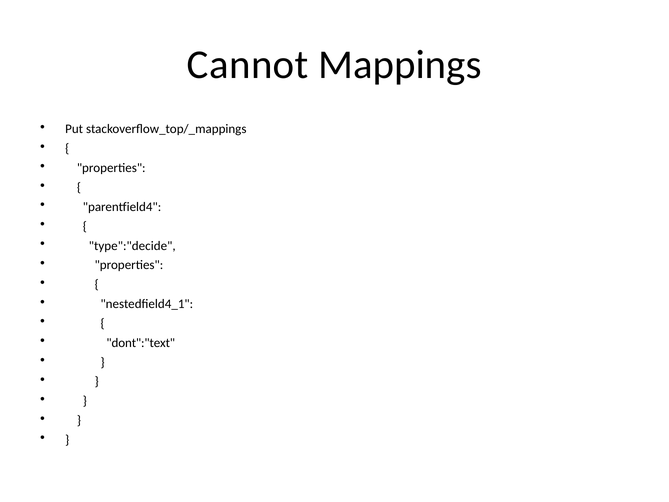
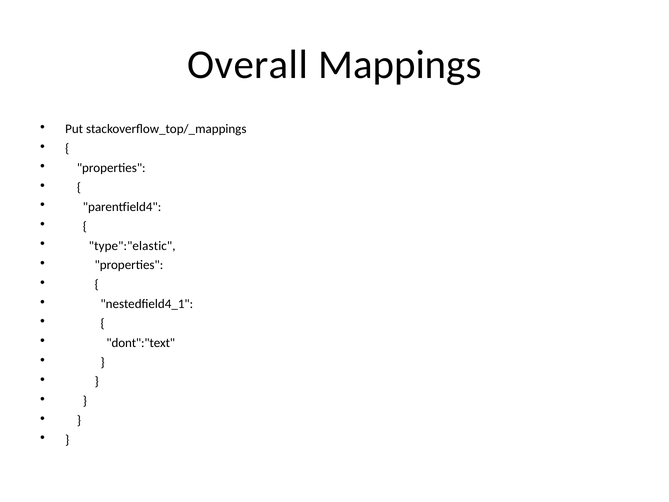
Cannot: Cannot -> Overall (248, 65)
type":"decide: type":"decide -> type":"elastic (132, 246)
